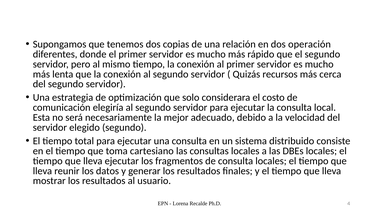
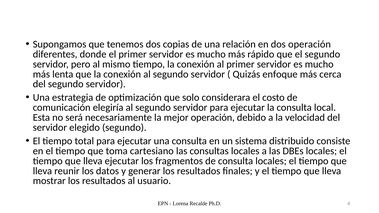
recursos: recursos -> enfoque (280, 74)
mejor adecuado: adecuado -> operación (213, 118)
